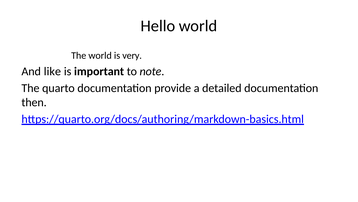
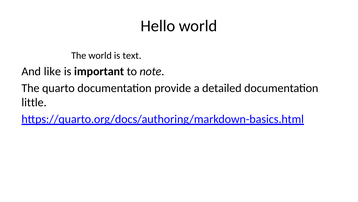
very: very -> text (132, 55)
then: then -> little (34, 102)
